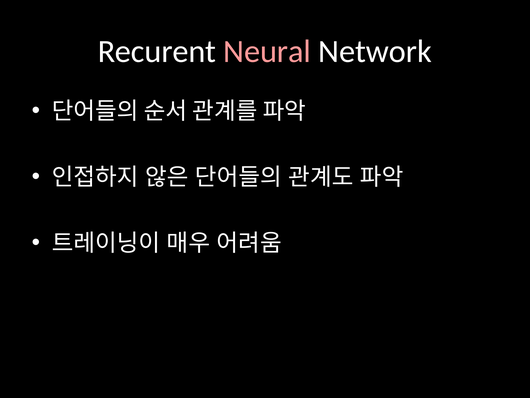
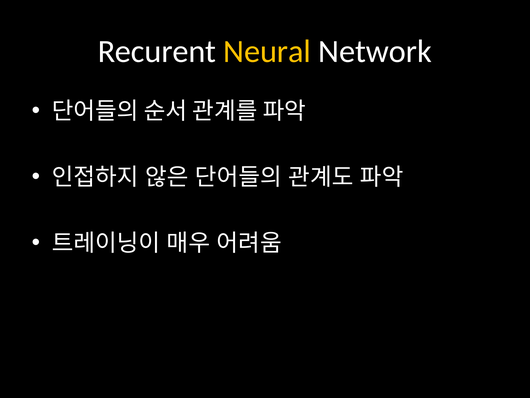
Neural colour: pink -> yellow (267, 51)
